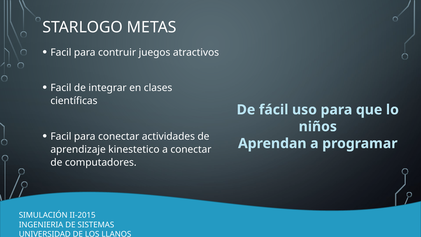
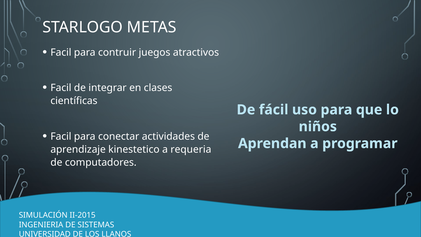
a conectar: conectar -> requeria (191, 149)
